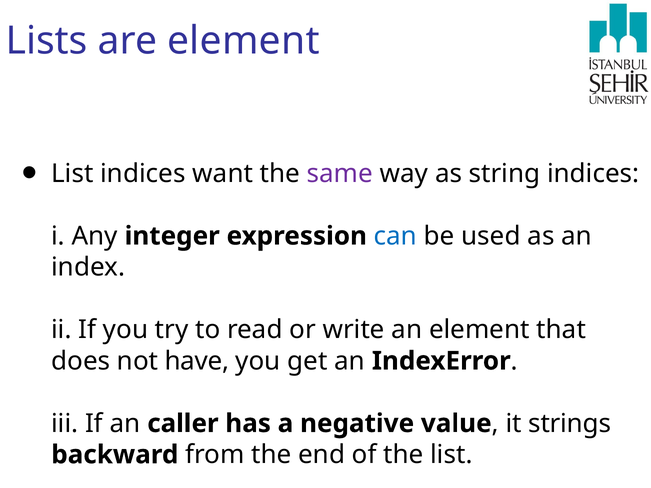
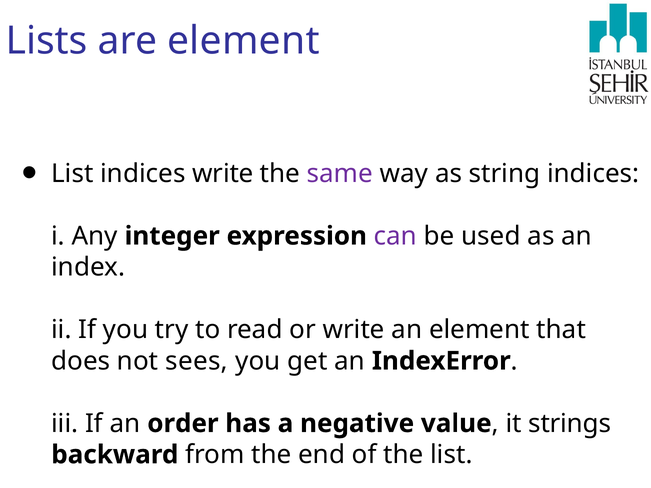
indices want: want -> write (223, 174)
can colour: blue -> purple (396, 236)
have: have -> sees (197, 361)
caller: caller -> order (183, 424)
